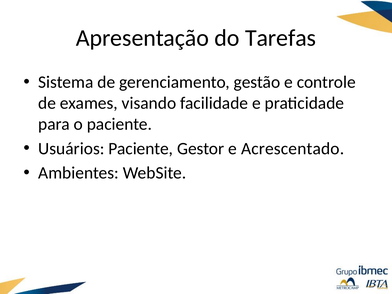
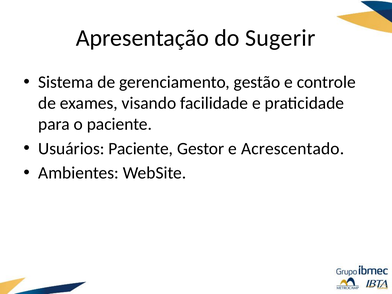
Tarefas: Tarefas -> Sugerir (280, 38)
